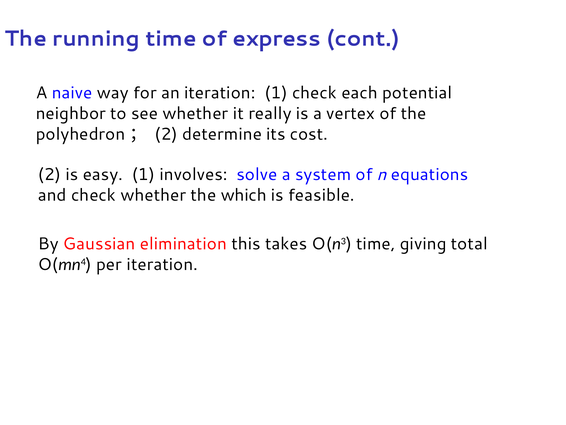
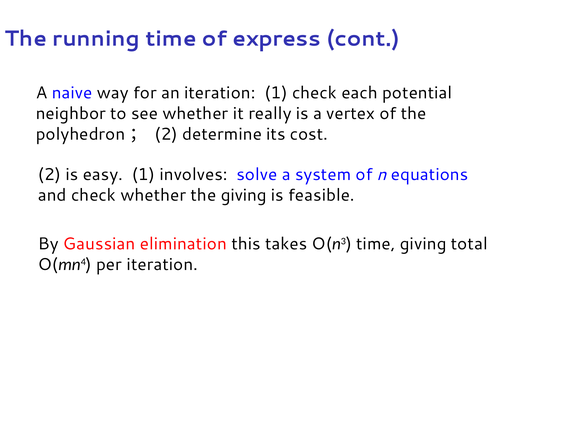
the which: which -> giving (244, 195)
